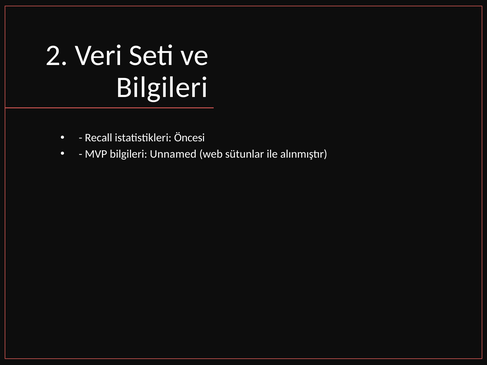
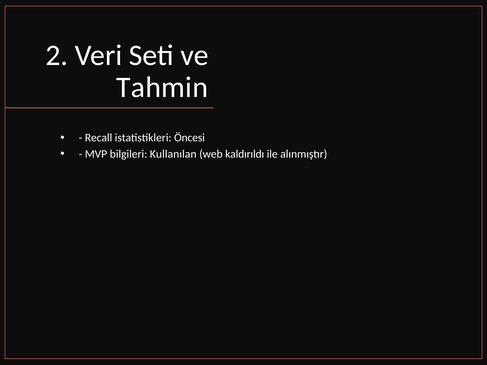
Bilgileri: Bilgileri -> Tahmin (162, 88)
Unnamed: Unnamed -> Kullanılan (173, 154)
sütunlar: sütunlar -> kaldırıldı (245, 154)
